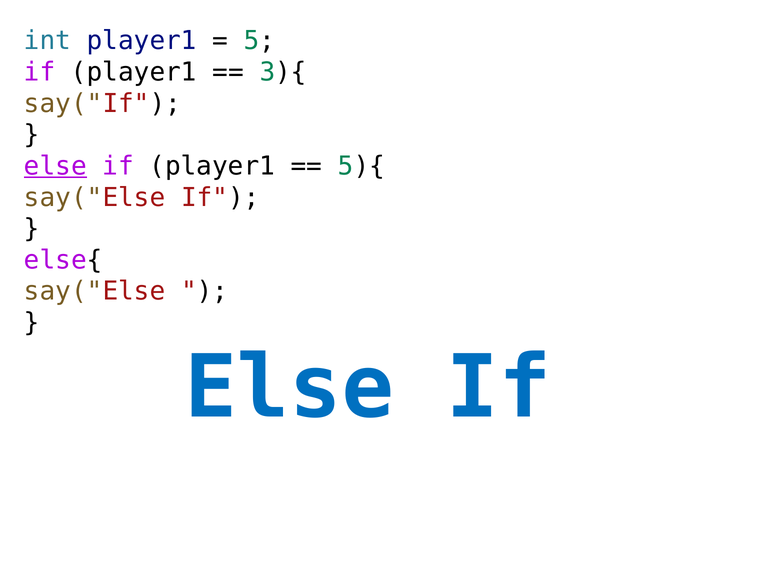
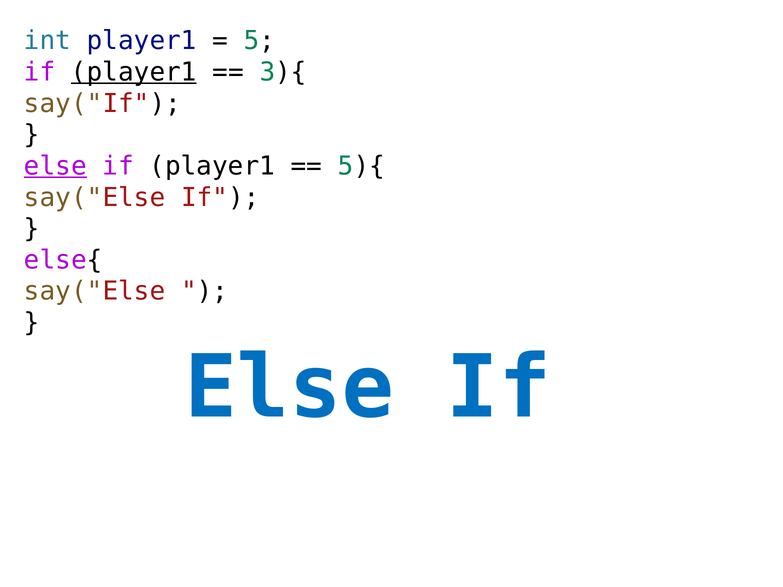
player1 underline: none -> present (134, 72)
